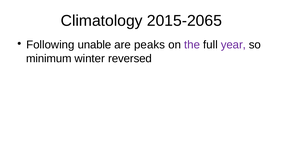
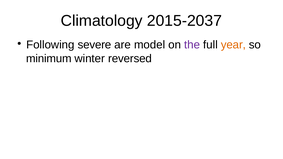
2015-2065: 2015-2065 -> 2015-2037 (184, 21)
unable: unable -> severe (94, 45)
peaks: peaks -> model (150, 45)
year colour: purple -> orange (233, 45)
